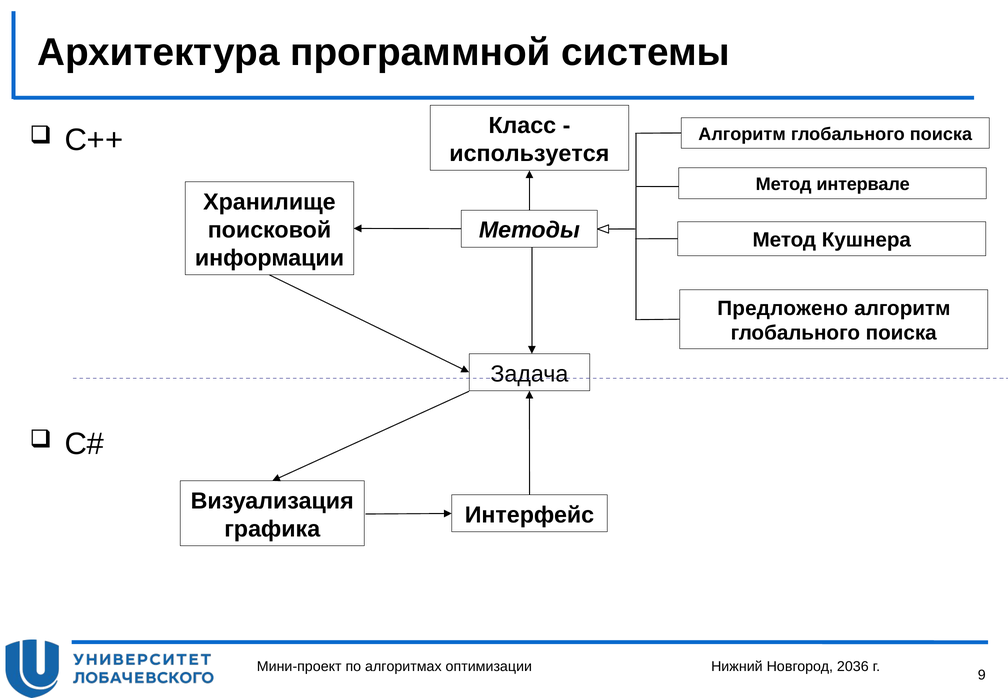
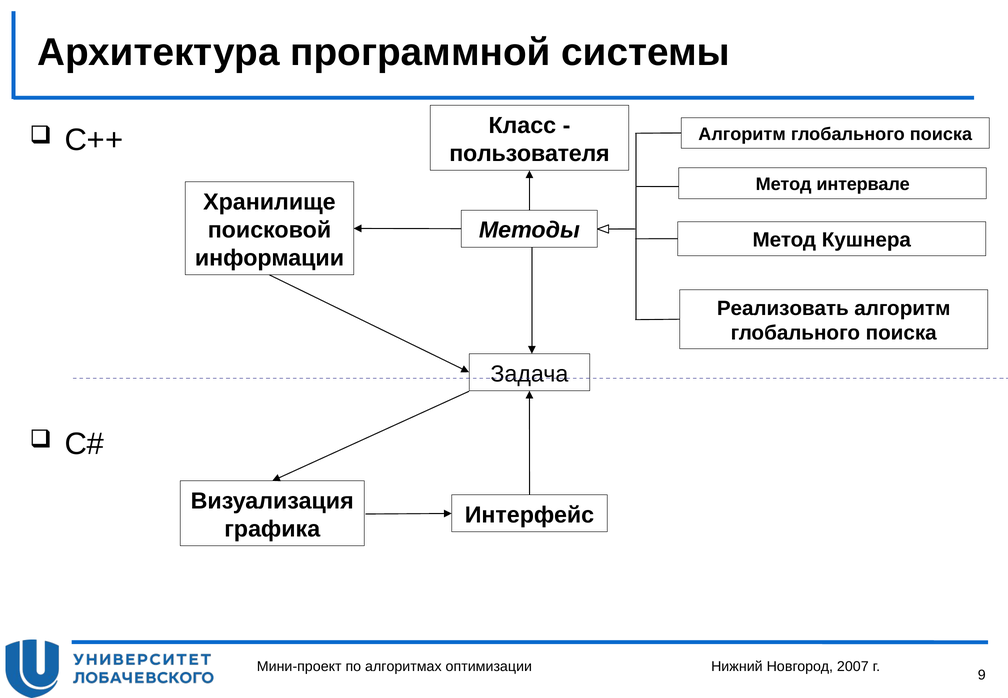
используется: используется -> пользователя (529, 153)
Предложено: Предложено -> Реализовать (783, 308)
2036: 2036 -> 2007 (853, 666)
